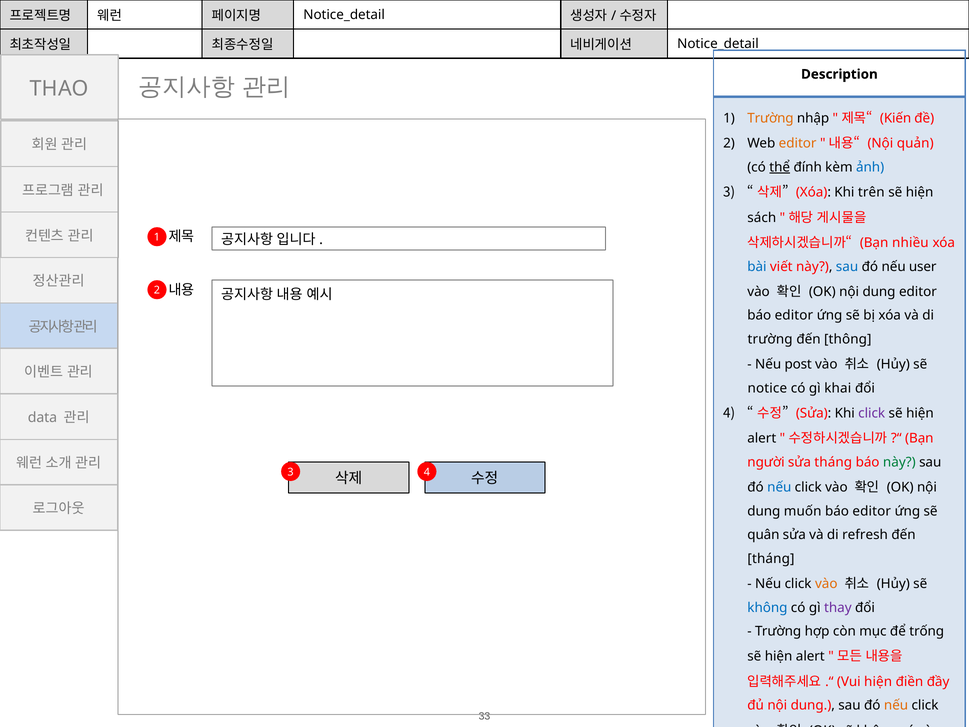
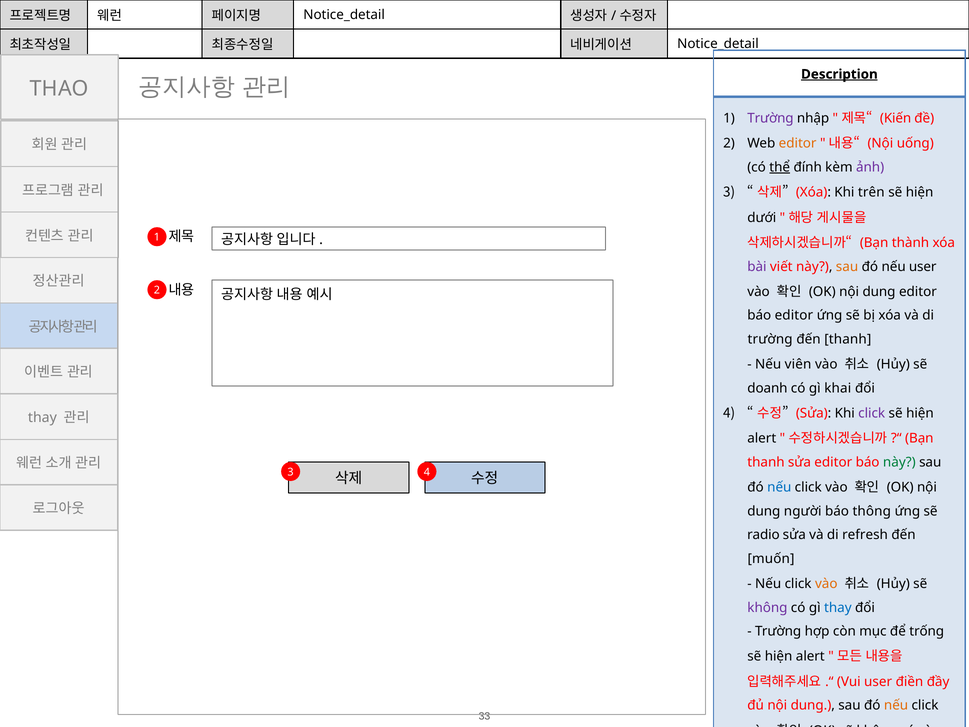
Description underline: none -> present (839, 74)
Trường colour: orange -> purple (770, 118)
quản: quản -> uống (915, 144)
ảnh colour: blue -> purple (870, 167)
sách: sách -> dưới (762, 218)
nhiều: nhiều -> thành (910, 243)
bài colour: blue -> purple (757, 266)
sau colour: blue -> orange (847, 266)
đến thông: thông -> thanh (848, 339)
post: post -> viên (798, 364)
notice: notice -> doanh (767, 388)
data: data -> thay (42, 418)
người: người -> thanh (766, 462)
sửa tháng: tháng -> editor (833, 462)
muốn: muốn -> người (803, 511)
editor: editor -> thông (872, 511)
quân: quân -> radio (763, 535)
tháng: tháng -> muốn (771, 558)
không colour: blue -> purple (767, 607)
thay colour: purple -> blue (838, 607)
Vui hiện: hiện -> user (878, 681)
